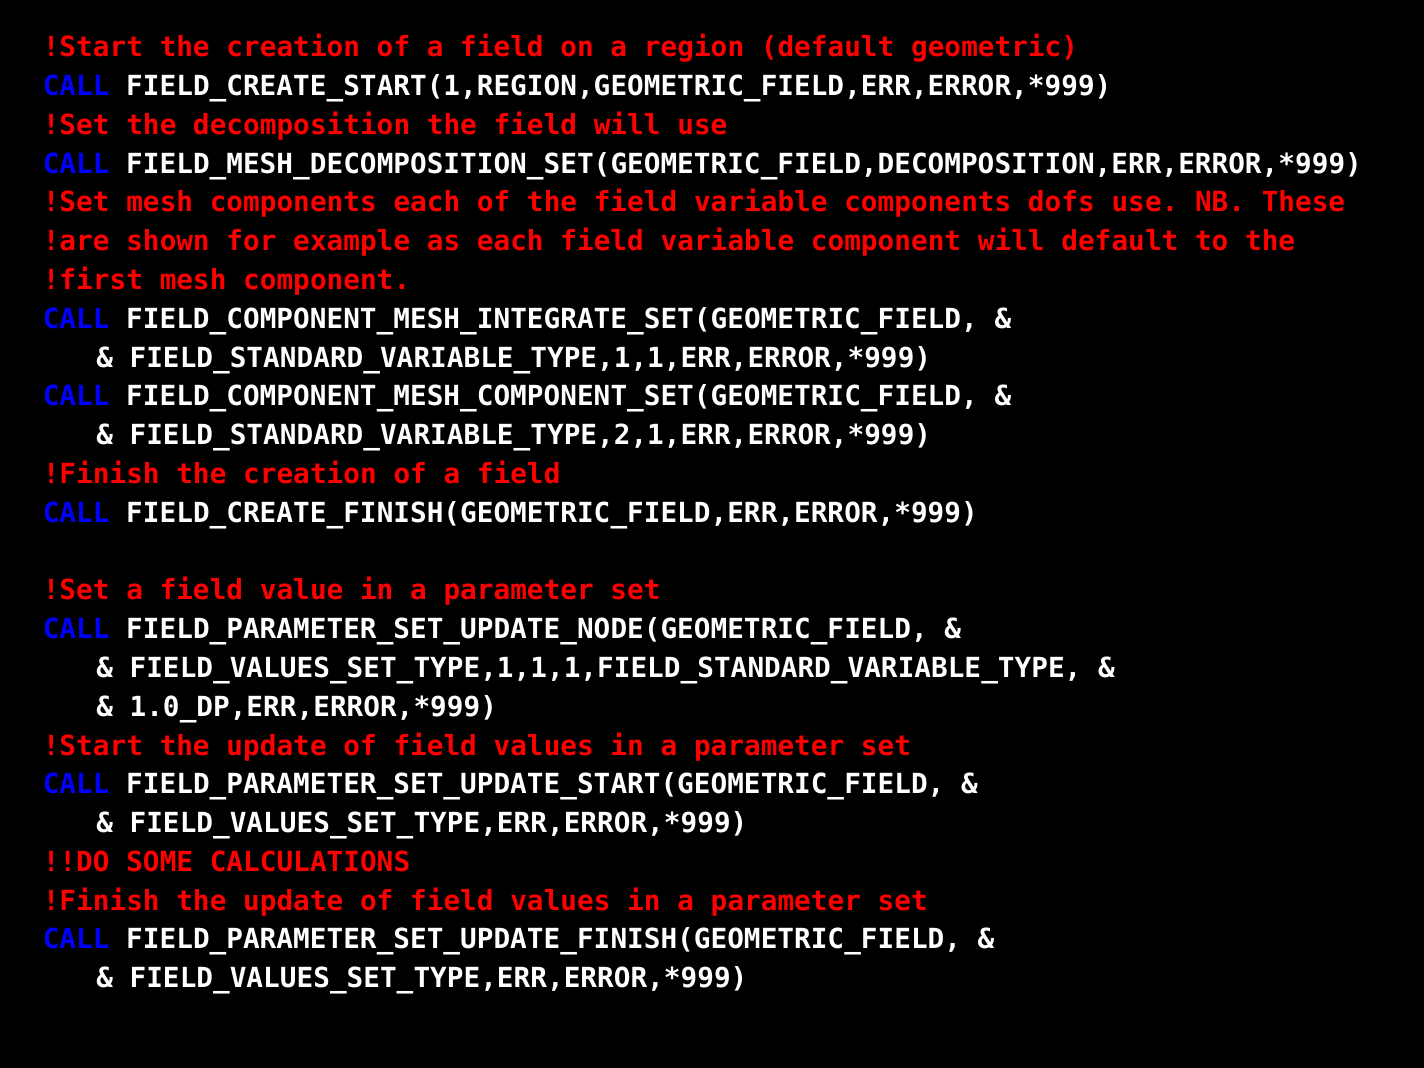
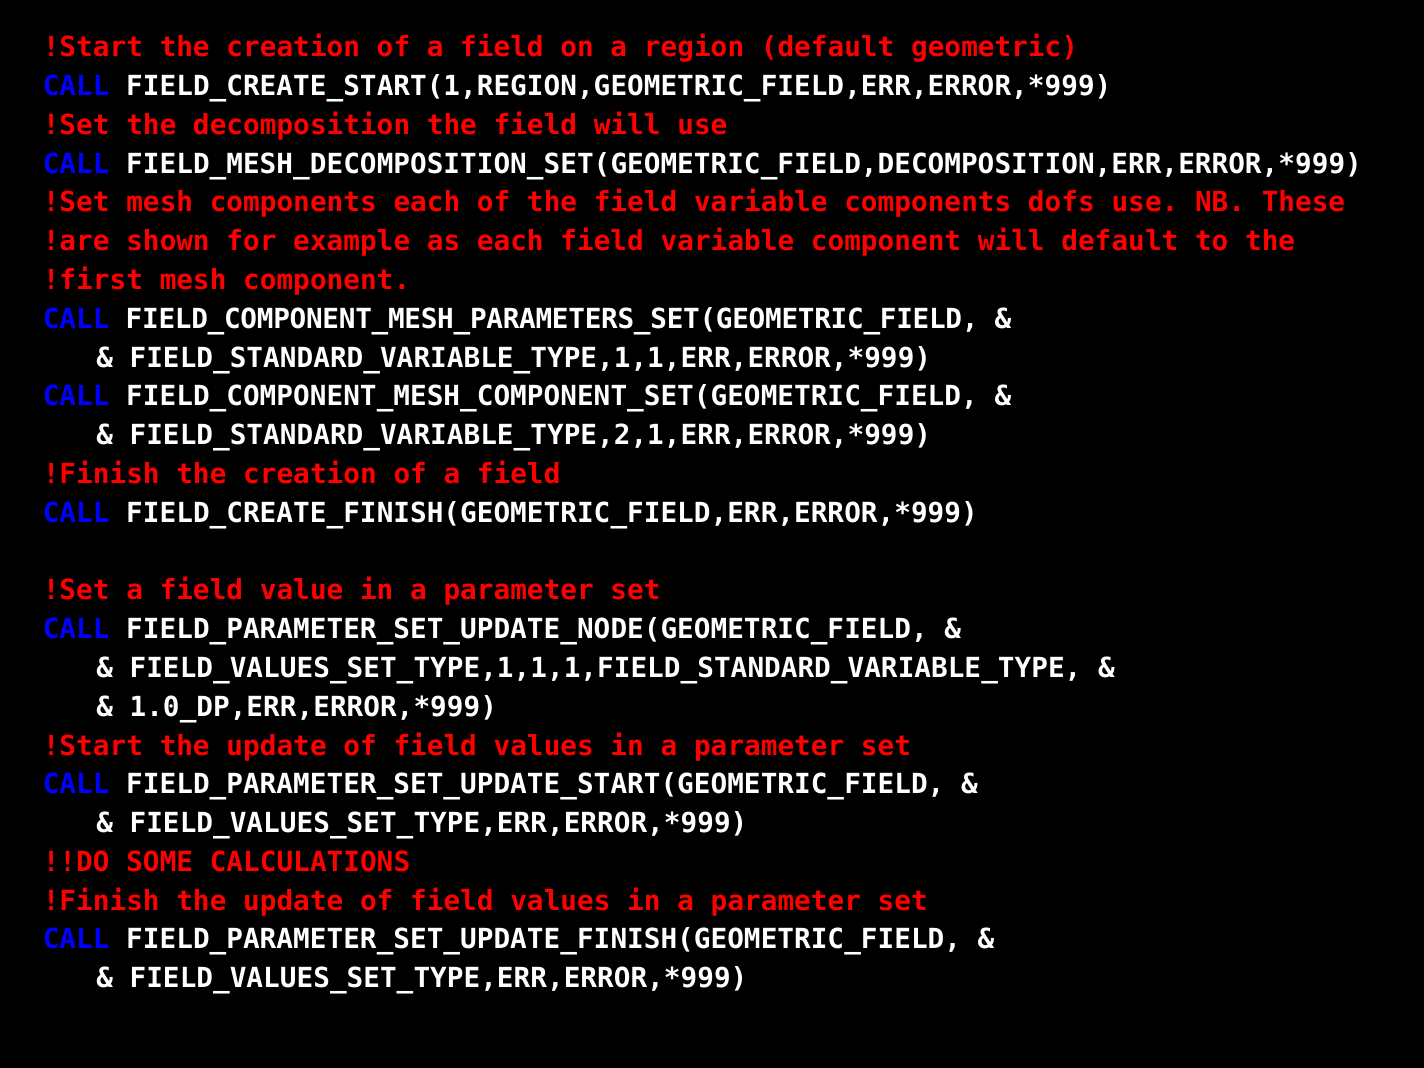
FIELD_COMPONENT_MESH_INTEGRATE_SET(GEOMETRIC_FIELD: FIELD_COMPONENT_MESH_INTEGRATE_SET(GEOMETRIC_FIELD -> FIELD_COMPONENT_MESH_PARAMETERS_SET(GEOMETRIC_FIELD (552, 319)
